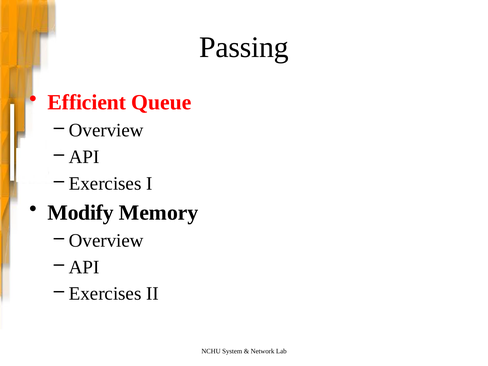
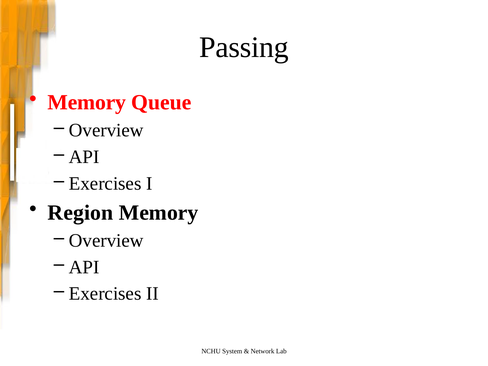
Efficient: Efficient -> Memory (87, 102)
Modify: Modify -> Region (80, 213)
